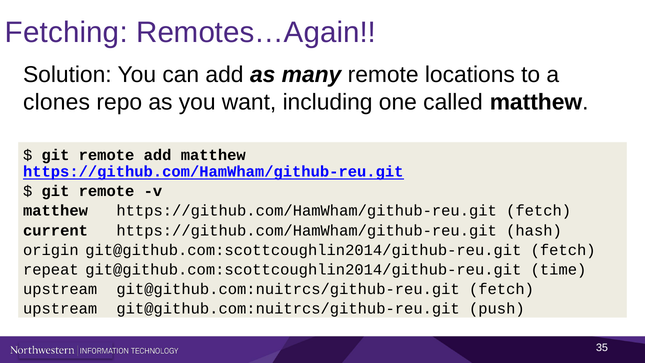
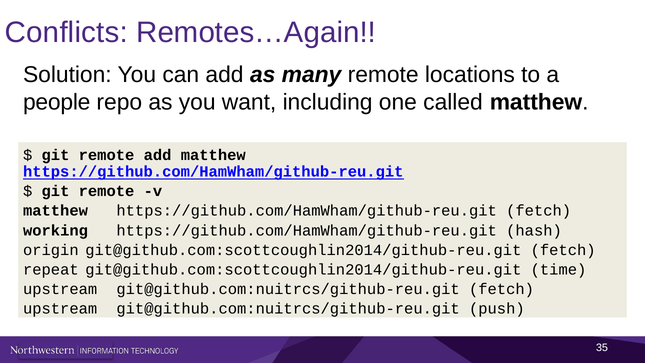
Fetching: Fetching -> Conflicts (66, 32)
clones: clones -> people (57, 102)
current: current -> working (55, 230)
